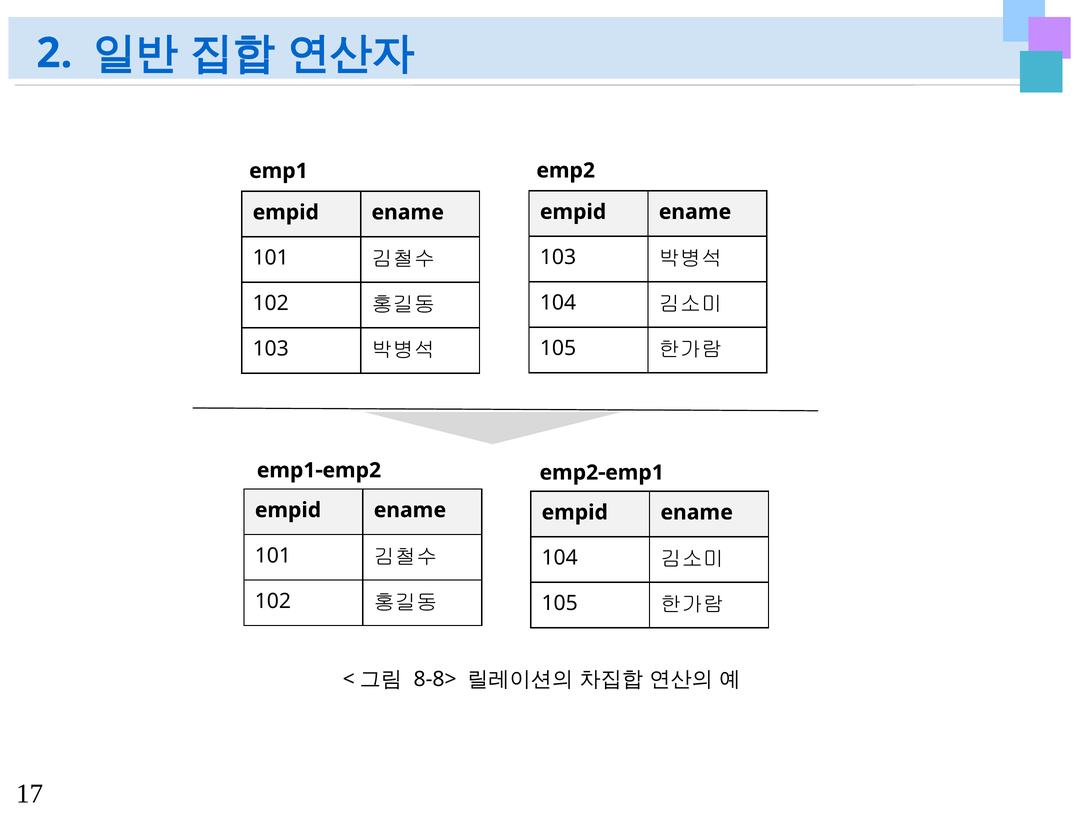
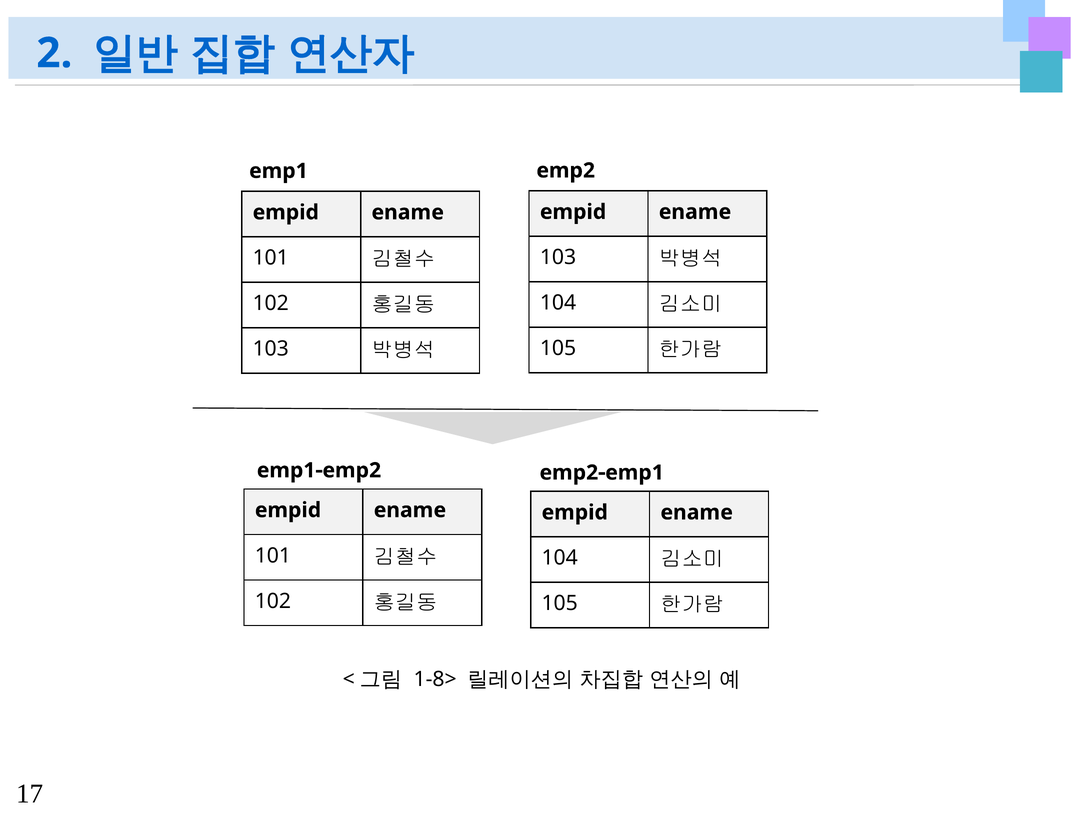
8-8>: 8-8> -> 1-8> (435, 679)
